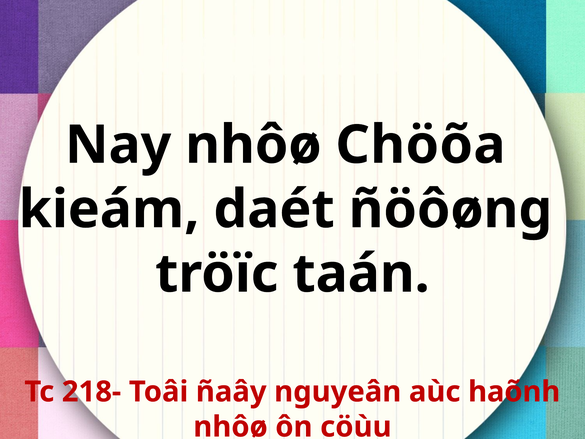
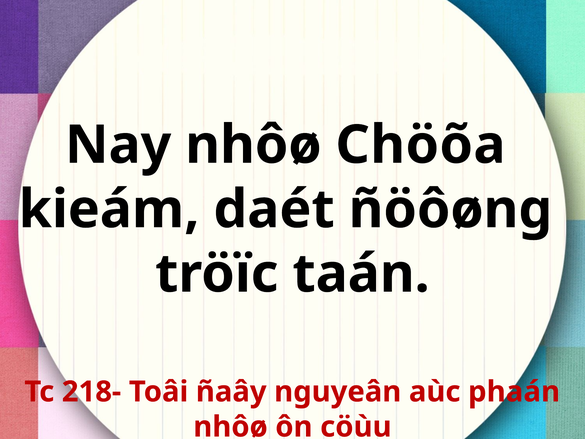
haõnh: haõnh -> phaán (514, 392)
